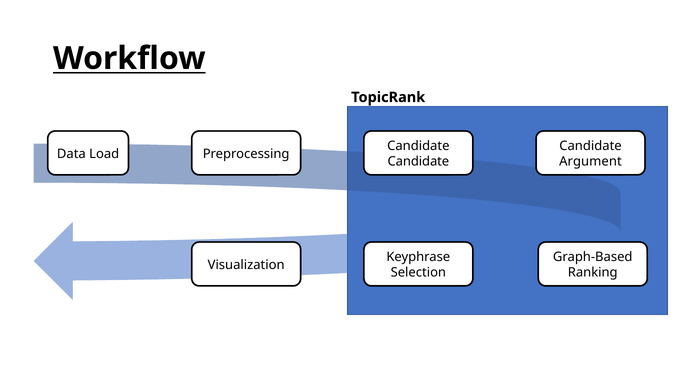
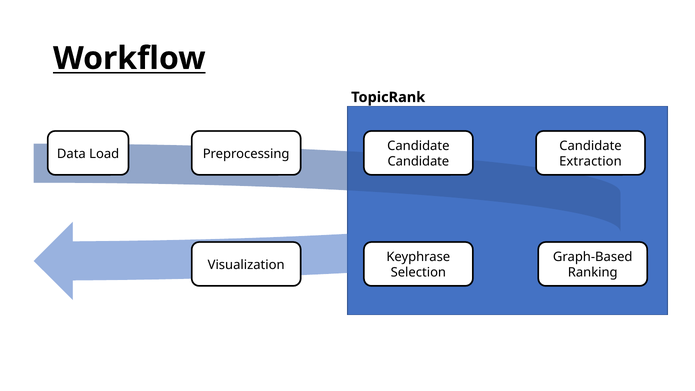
Argument: Argument -> Extraction (590, 162)
